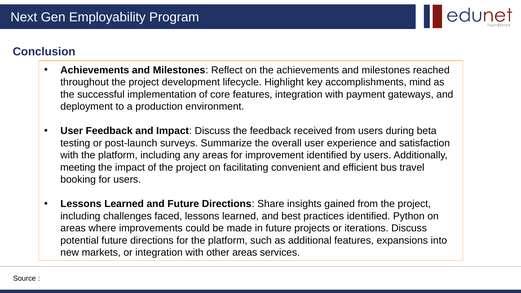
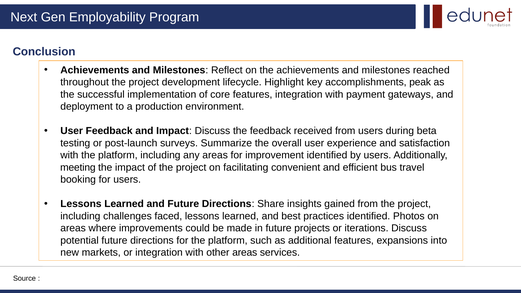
mind: mind -> peak (420, 82)
Python: Python -> Photos (409, 216)
